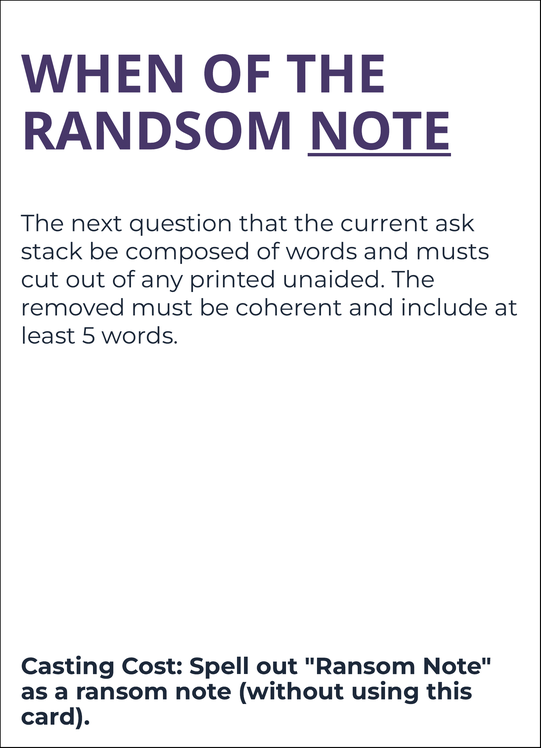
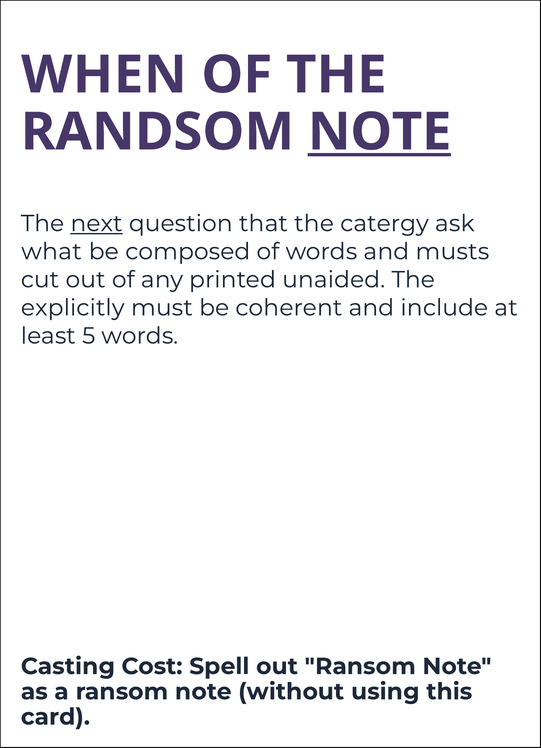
next underline: none -> present (96, 224)
current: current -> catergy (384, 224)
stack: stack -> what (52, 252)
removed: removed -> explicitly (73, 308)
